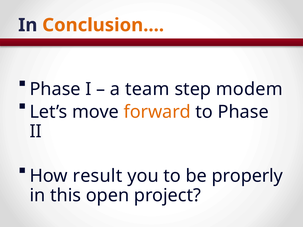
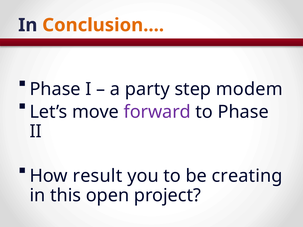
team: team -> party (147, 89)
forward colour: orange -> purple (157, 112)
properly: properly -> creating (247, 176)
